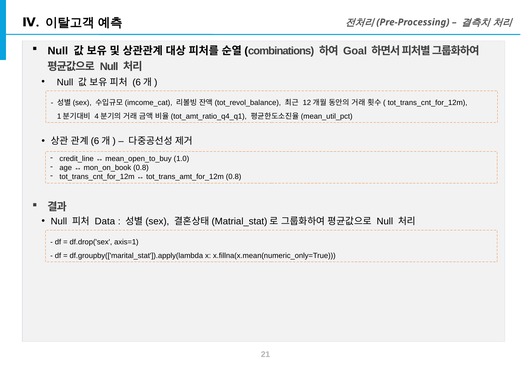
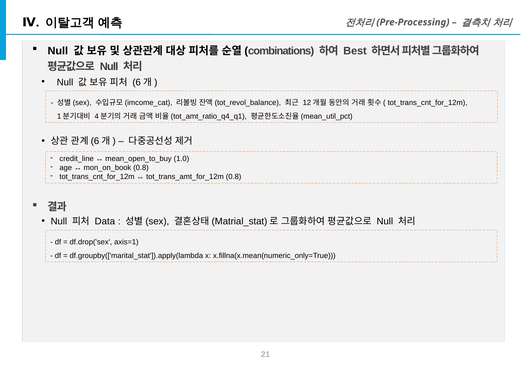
Goal: Goal -> Best (355, 51)
